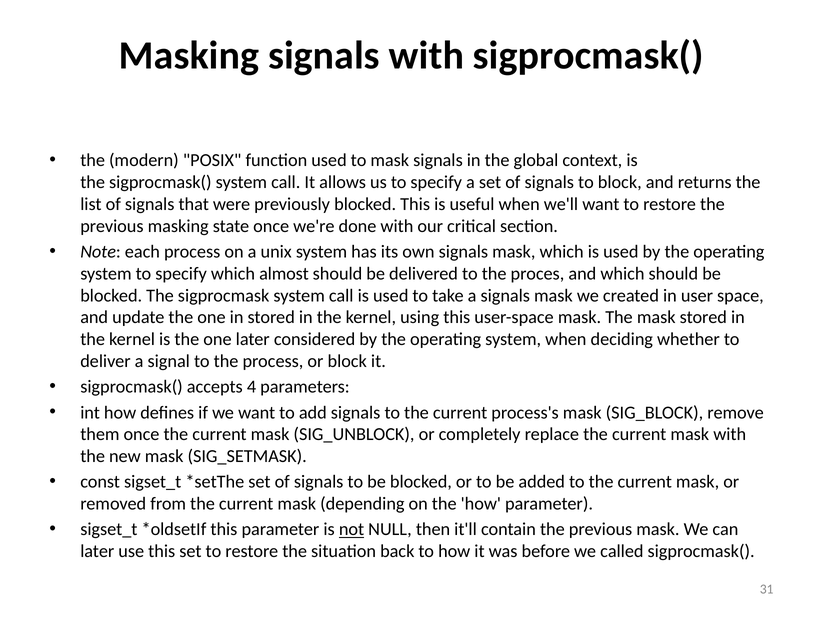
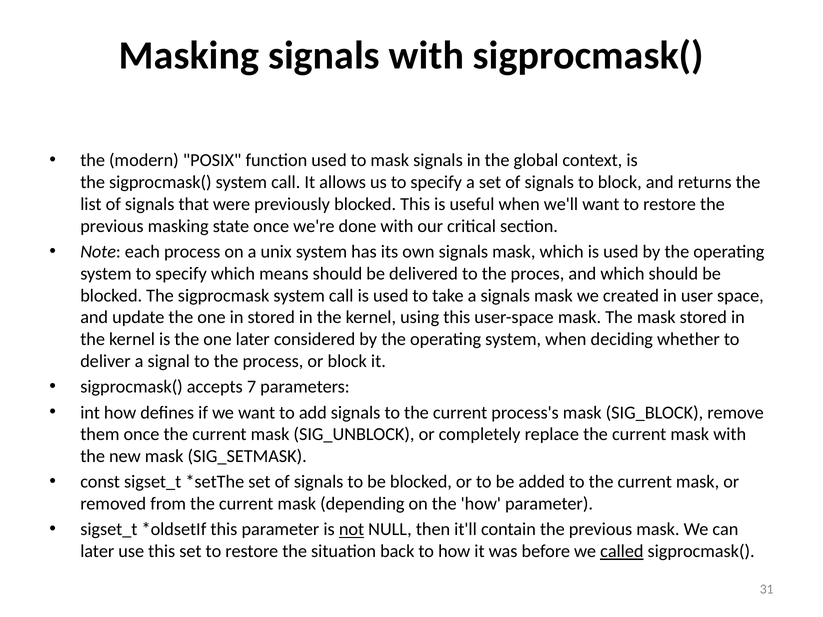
almost: almost -> means (284, 274)
4: 4 -> 7 (252, 387)
called underline: none -> present (622, 552)
